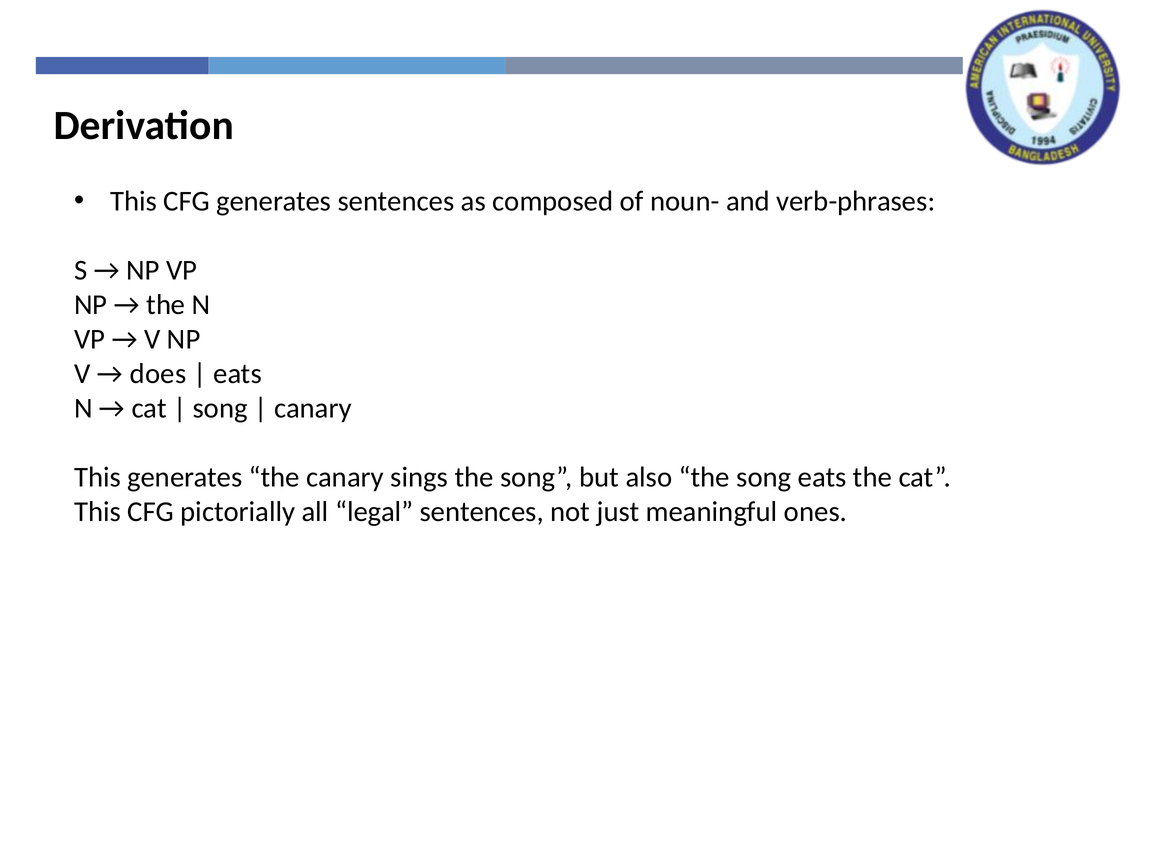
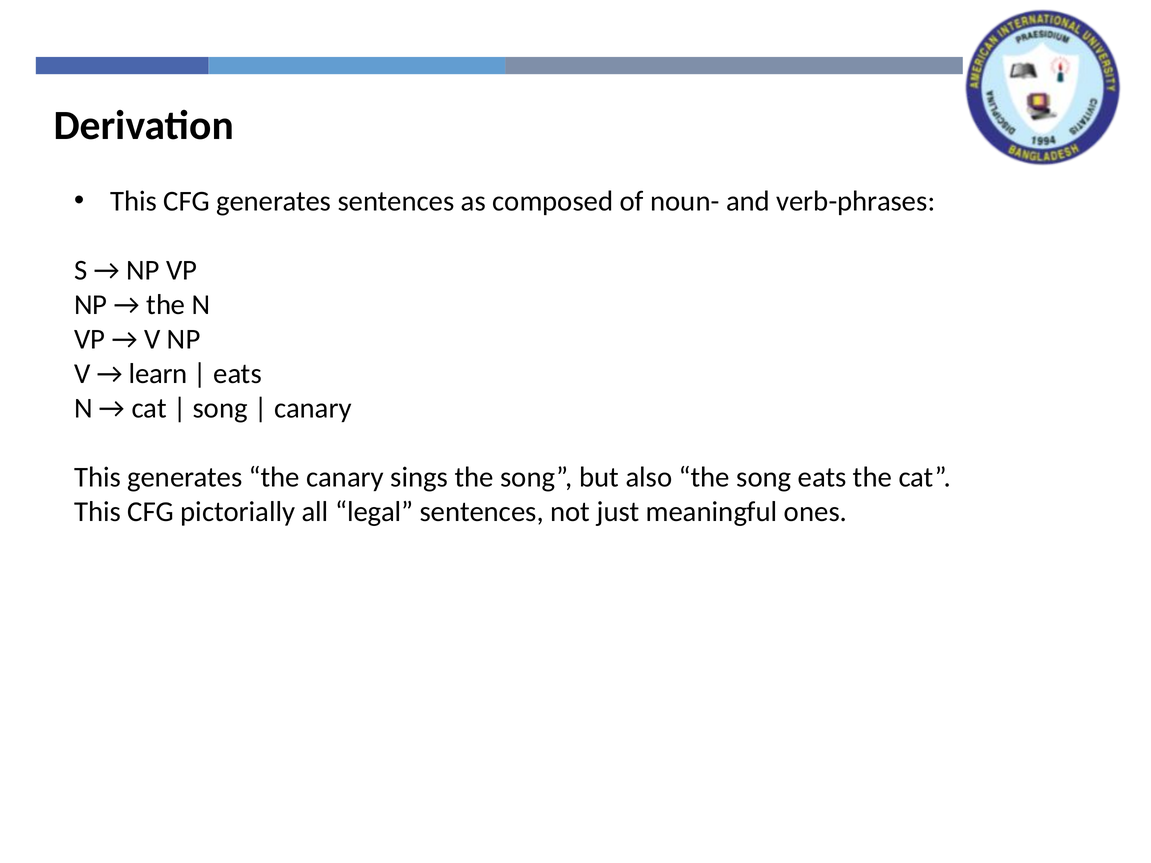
does: does -> learn (158, 374)
